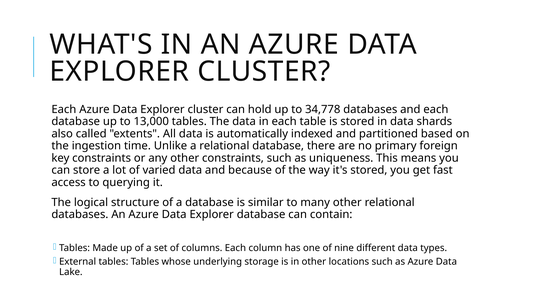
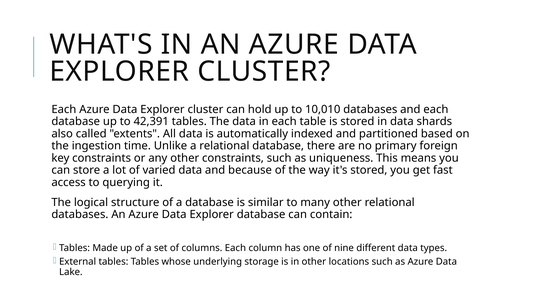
34,778: 34,778 -> 10,010 (323, 109)
13,000: 13,000 -> 42,391 (151, 121)
